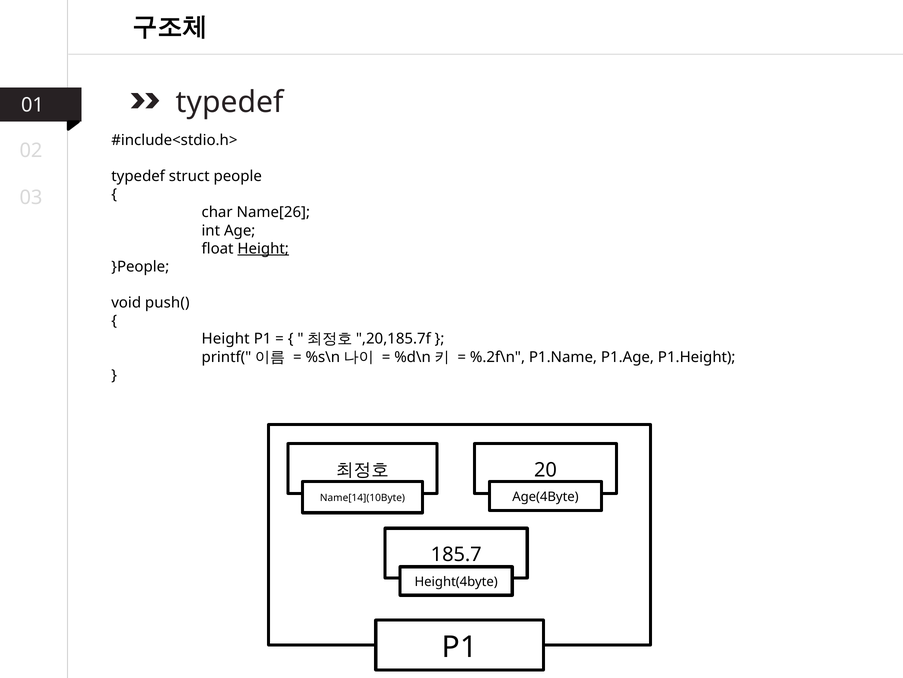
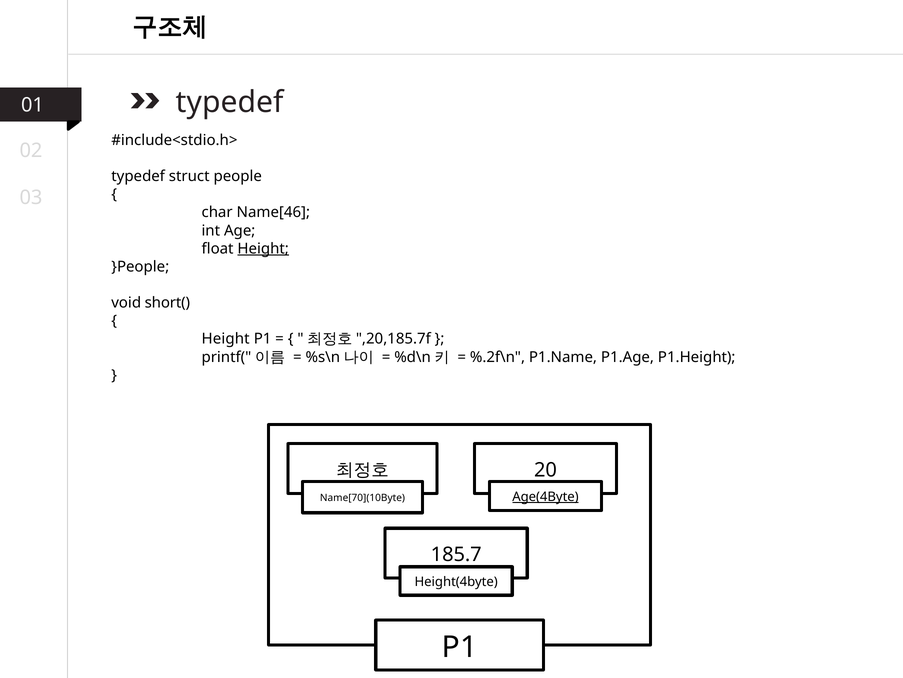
Name[26: Name[26 -> Name[46 (273, 212)
push(: push( -> short( (167, 303)
Age(4Byte underline: none -> present (545, 496)
Name[14](10Byte: Name[14](10Byte -> Name[70](10Byte (362, 497)
